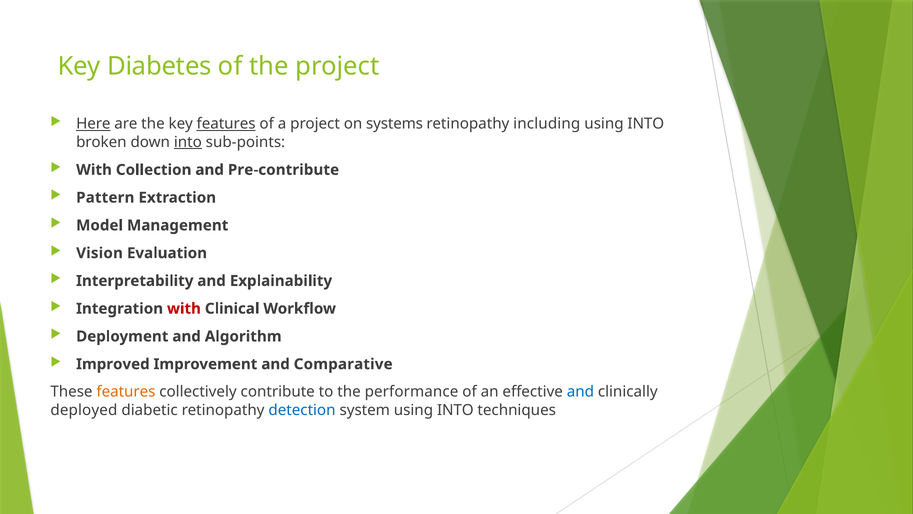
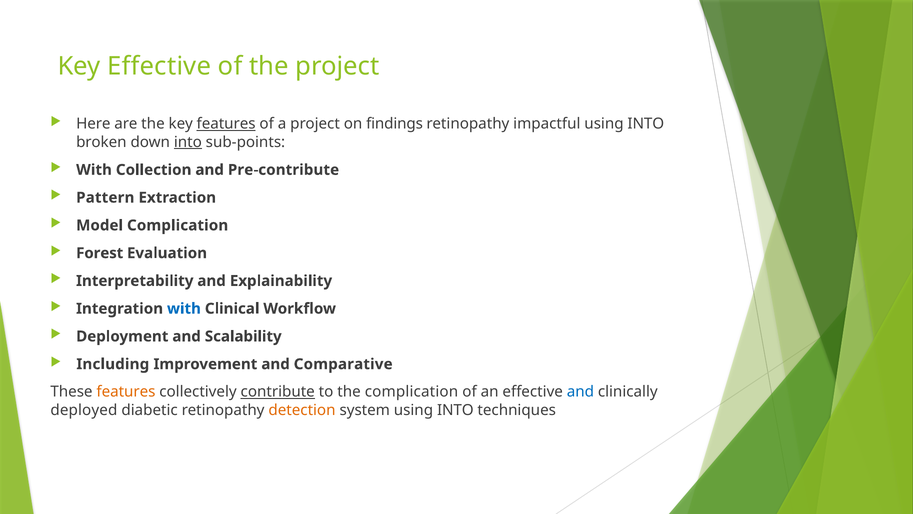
Key Diabetes: Diabetes -> Effective (159, 66)
Here underline: present -> none (93, 124)
systems: systems -> findings (395, 124)
including: including -> impactful (547, 124)
Model Management: Management -> Complication (178, 225)
Vision: Vision -> Forest (100, 253)
with colour: red -> blue (184, 308)
Algorithm: Algorithm -> Scalability (243, 336)
Improved: Improved -> Including (113, 364)
contribute underline: none -> present (278, 392)
the performance: performance -> complication (411, 392)
detection colour: blue -> orange (302, 410)
